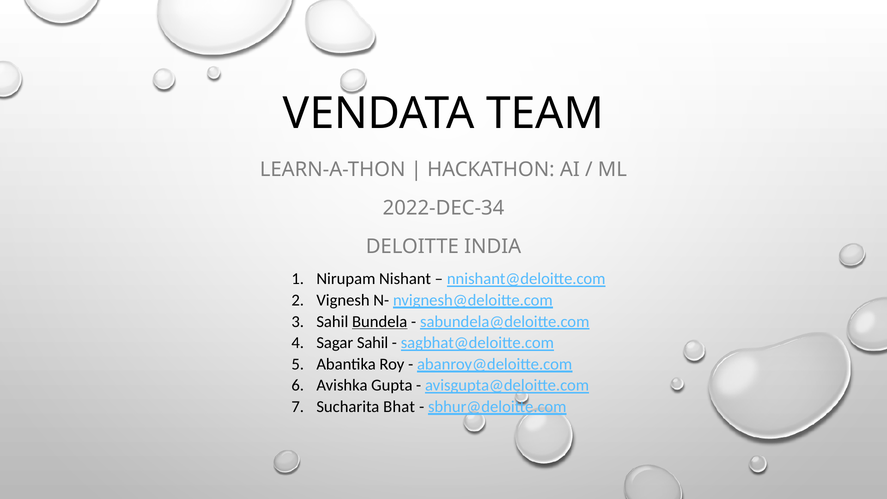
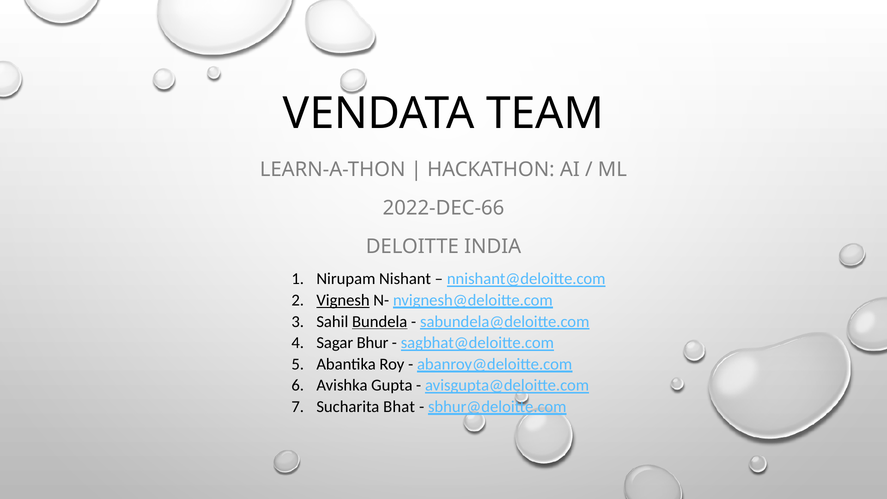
2022-DEC-34: 2022-DEC-34 -> 2022-DEC-66 (443, 208)
Vignesh underline: none -> present (343, 300)
Sagar Sahil: Sahil -> Bhur (373, 343)
